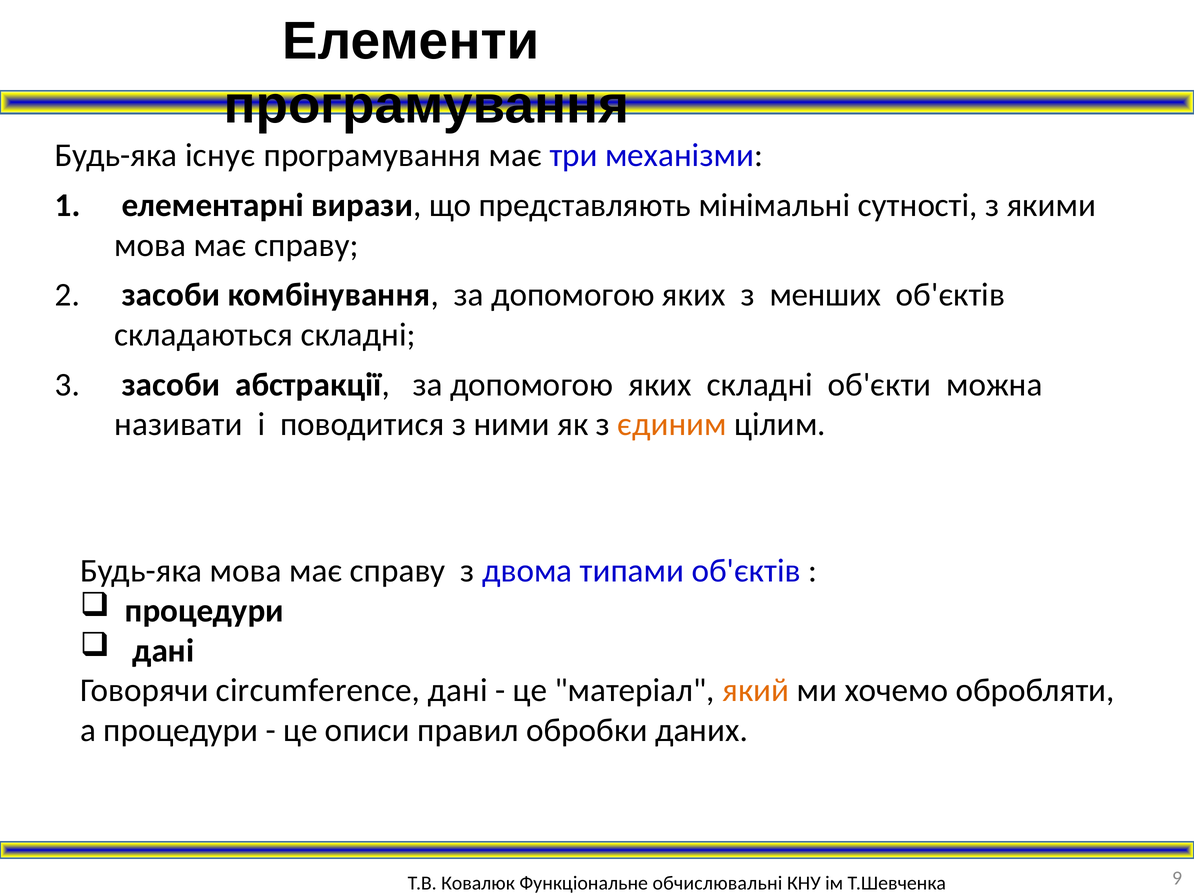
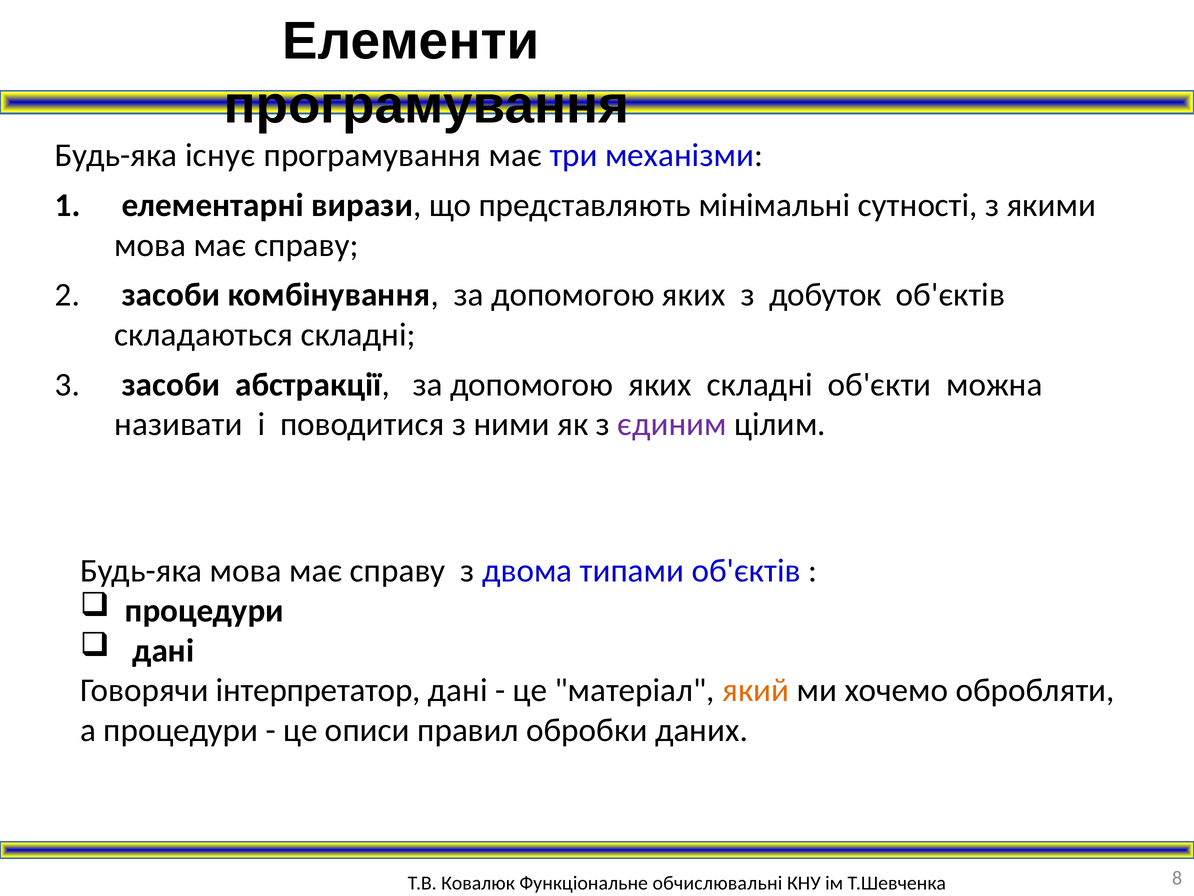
менших: менших -> добуток (825, 295)
єдиним colour: orange -> purple (672, 424)
circumference: circumference -> інтерпретатор (318, 690)
9: 9 -> 8 (1177, 878)
